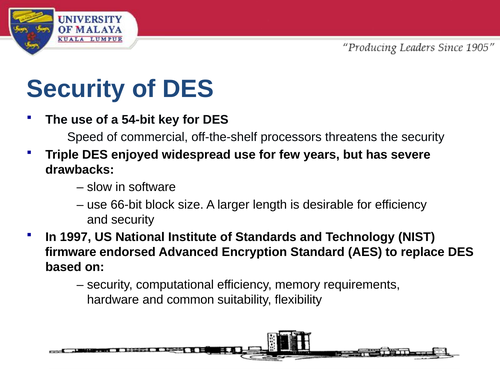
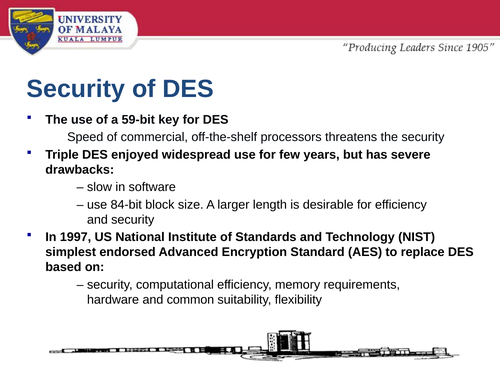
54-bit: 54-bit -> 59-bit (138, 120)
66-bit: 66-bit -> 84-bit (126, 205)
firmware: firmware -> simplest (71, 252)
